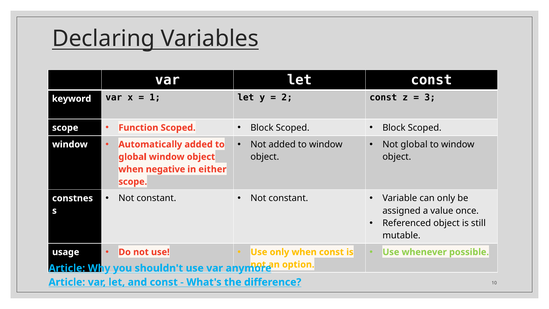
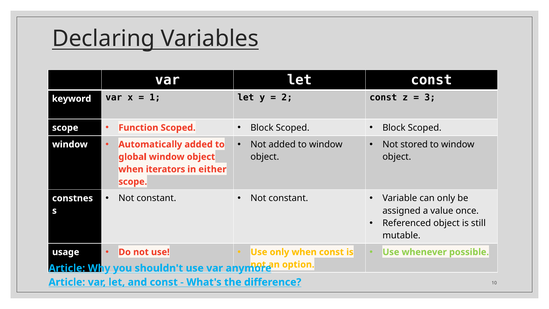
Not global: global -> stored (414, 144)
negative: negative -> iterators (166, 169)
